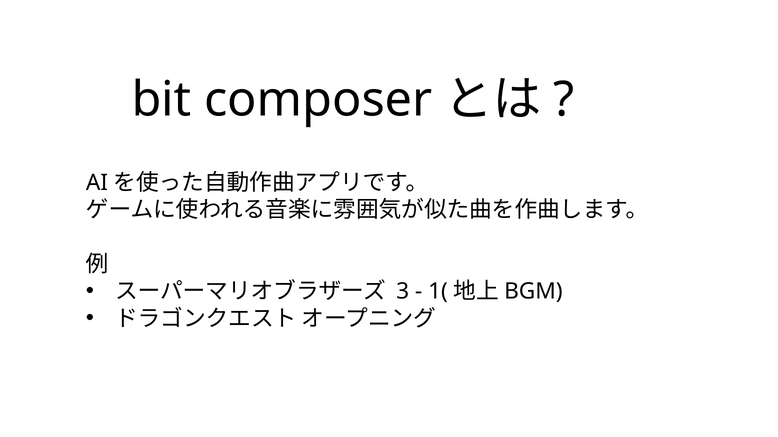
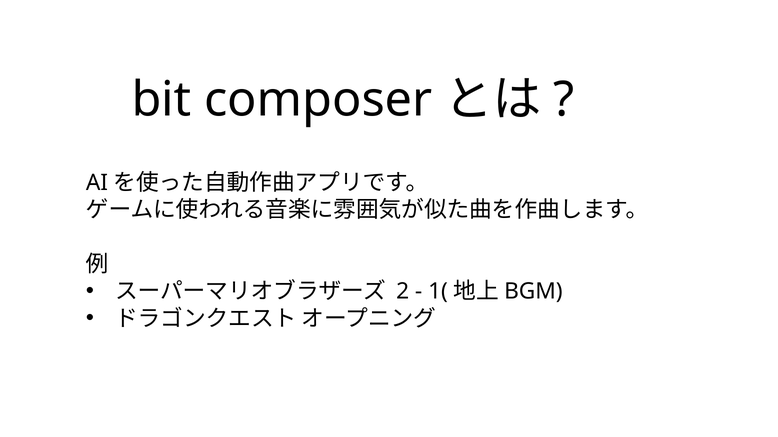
3: 3 -> 2 (403, 292)
